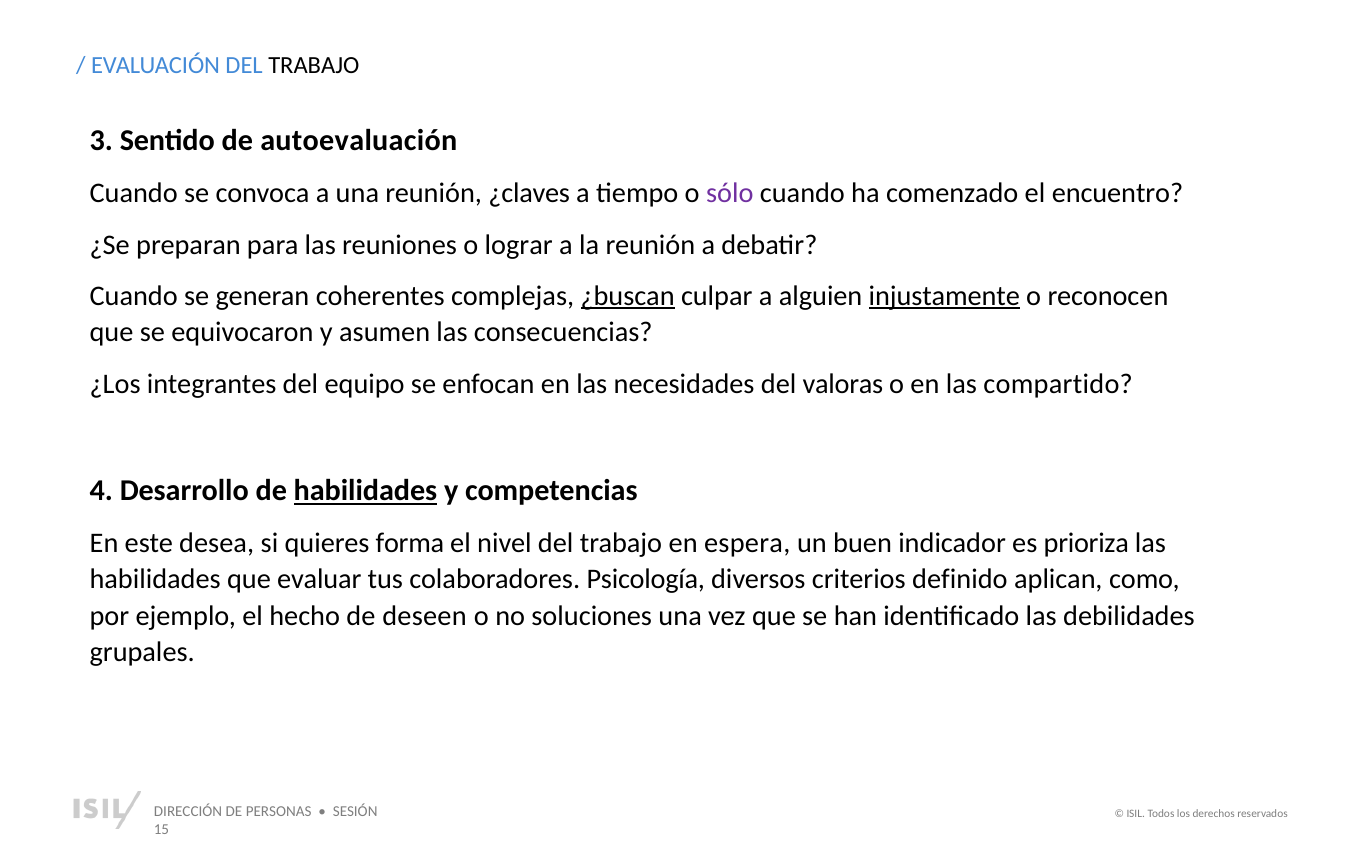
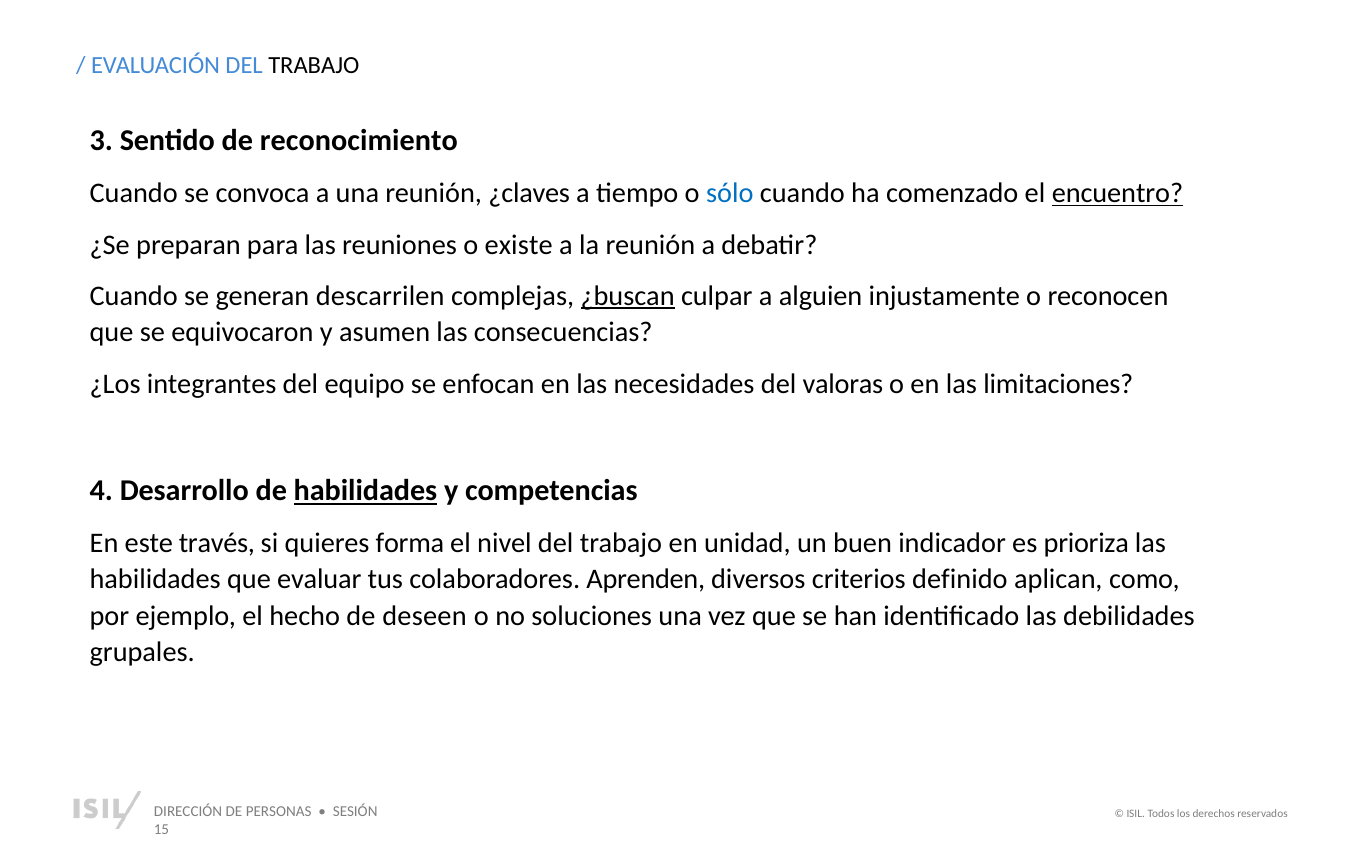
autoevaluación: autoevaluación -> reconocimiento (359, 141)
sólo colour: purple -> blue (730, 193)
encuentro underline: none -> present (1117, 193)
lograr: lograr -> existe (519, 245)
coherentes: coherentes -> descarrilen (380, 296)
injustamente underline: present -> none (944, 296)
compartido: compartido -> limitaciones (1058, 384)
desea: desea -> través (217, 543)
espera: espera -> unidad (747, 543)
Psicología: Psicología -> Aprenden (646, 579)
